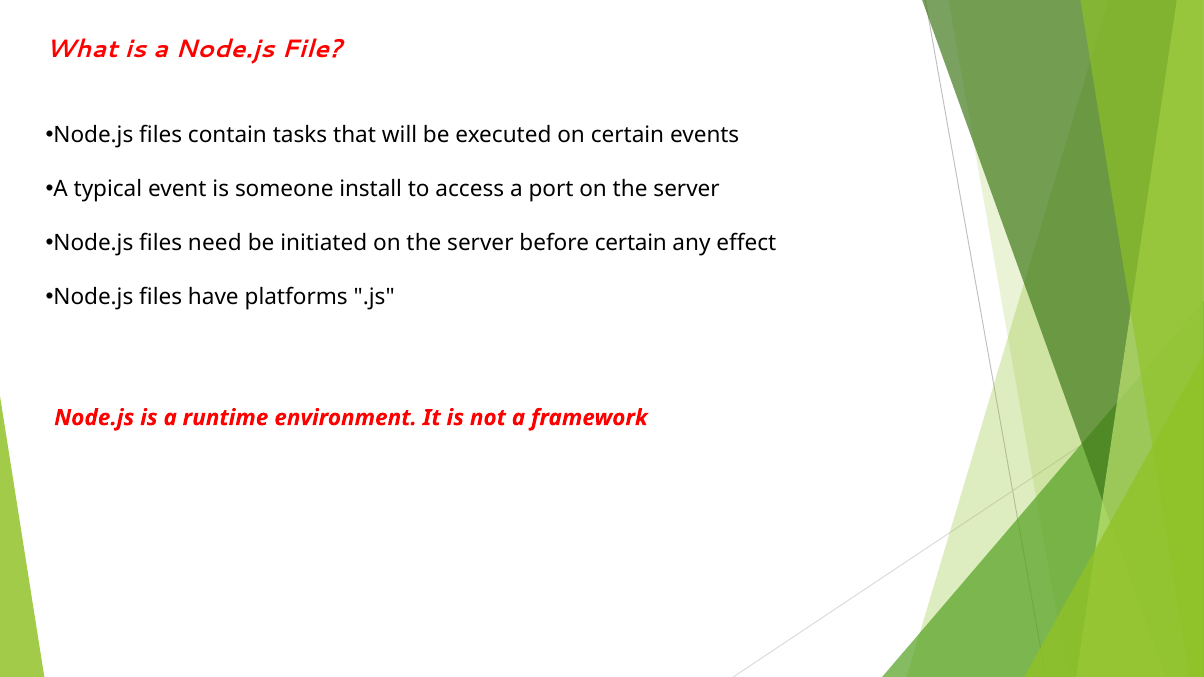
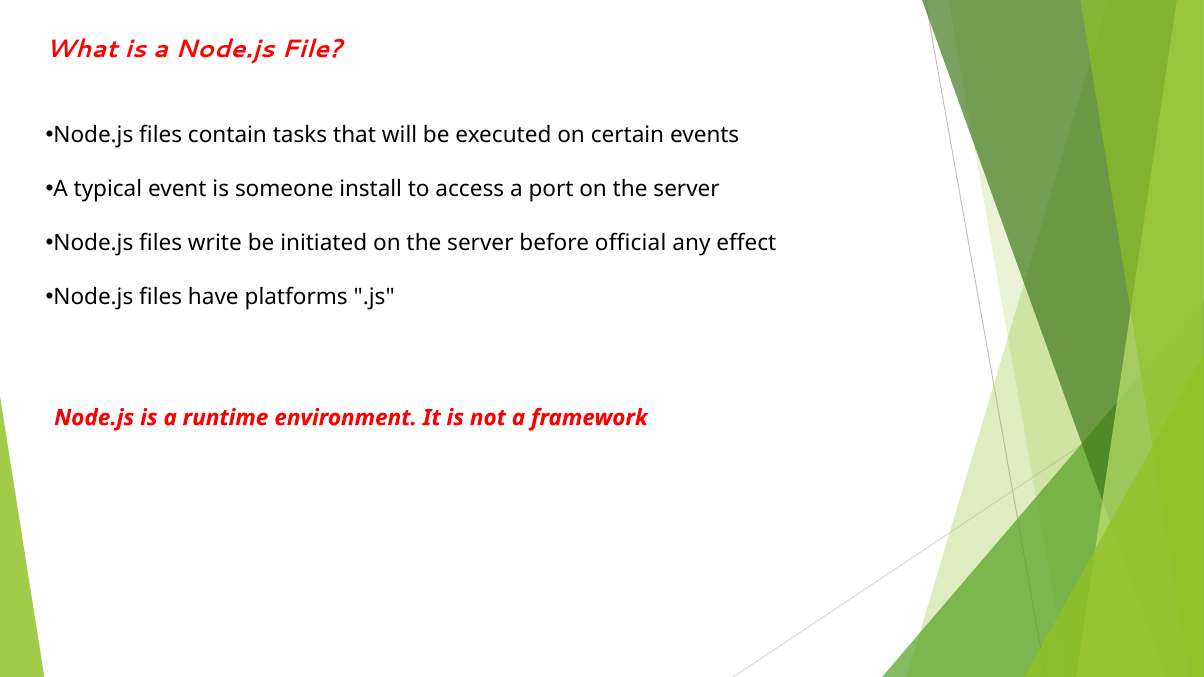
need: need -> write (215, 243)
before certain: certain -> official (631, 243)
